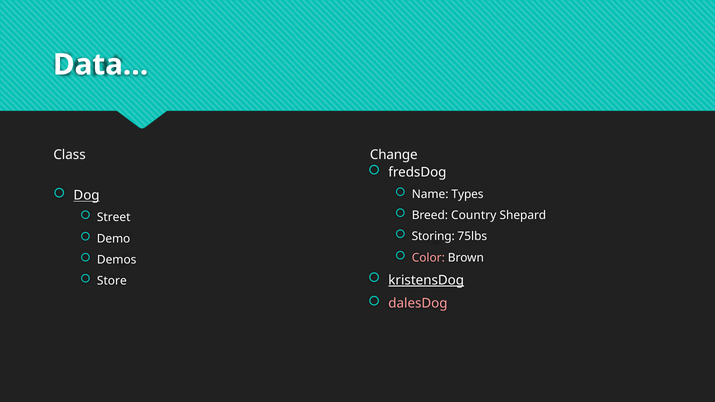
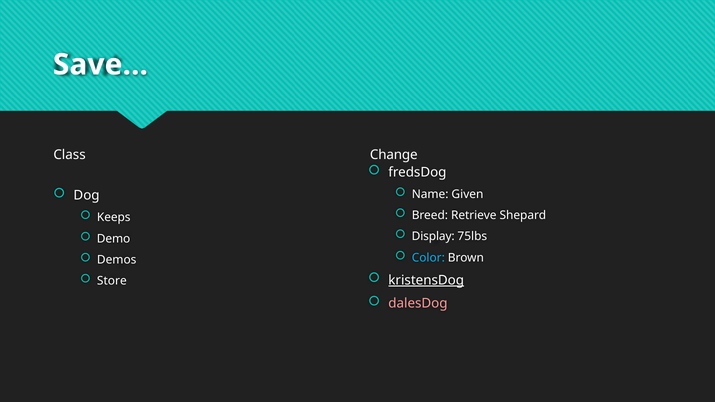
Data…: Data… -> Save… (100, 65)
Types: Types -> Given (467, 194)
Dog underline: present -> none (87, 196)
Country: Country -> Retrieve (474, 215)
Street: Street -> Keeps (114, 218)
Storing: Storing -> Display (433, 237)
Color colour: pink -> light blue (428, 258)
